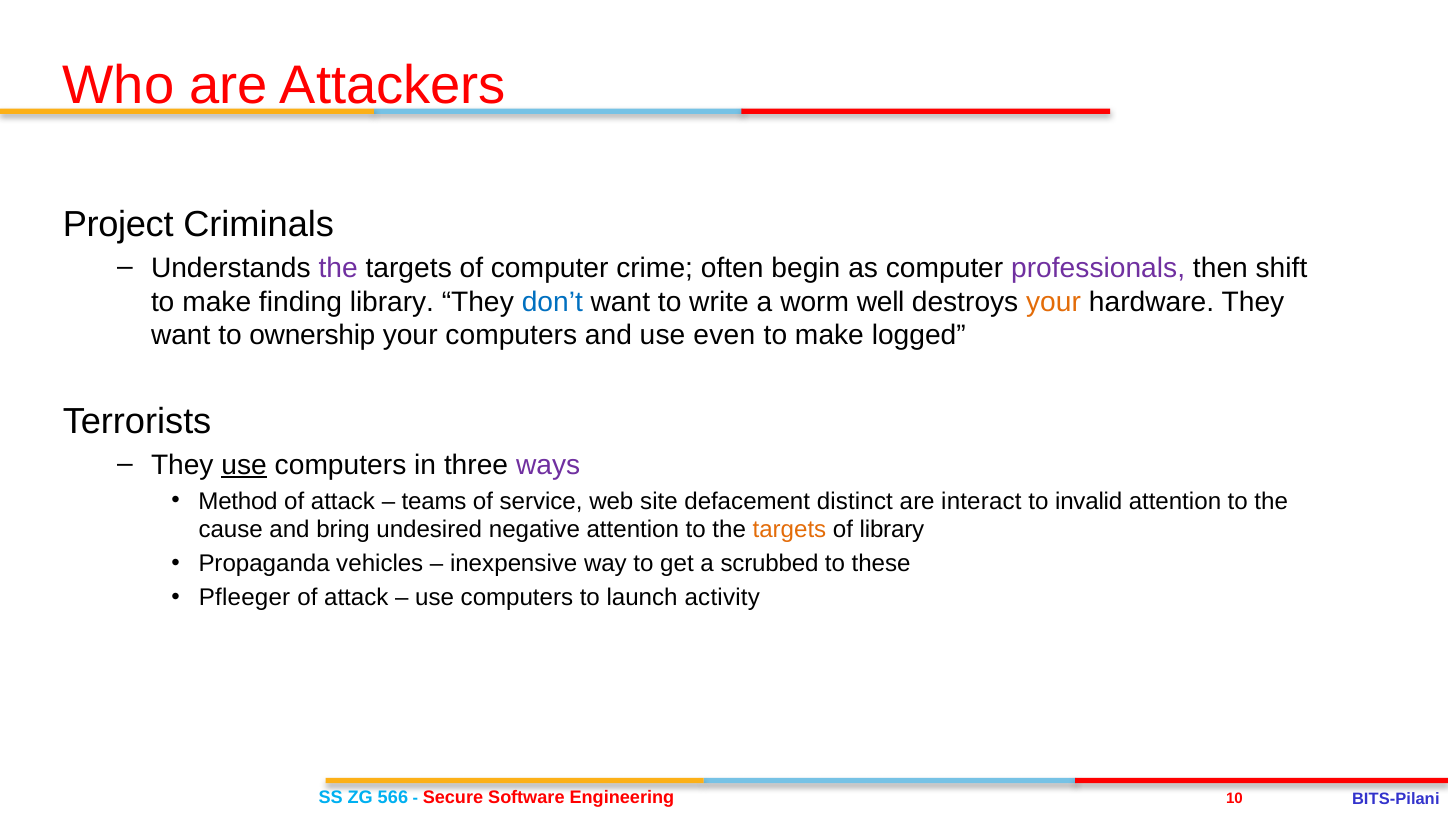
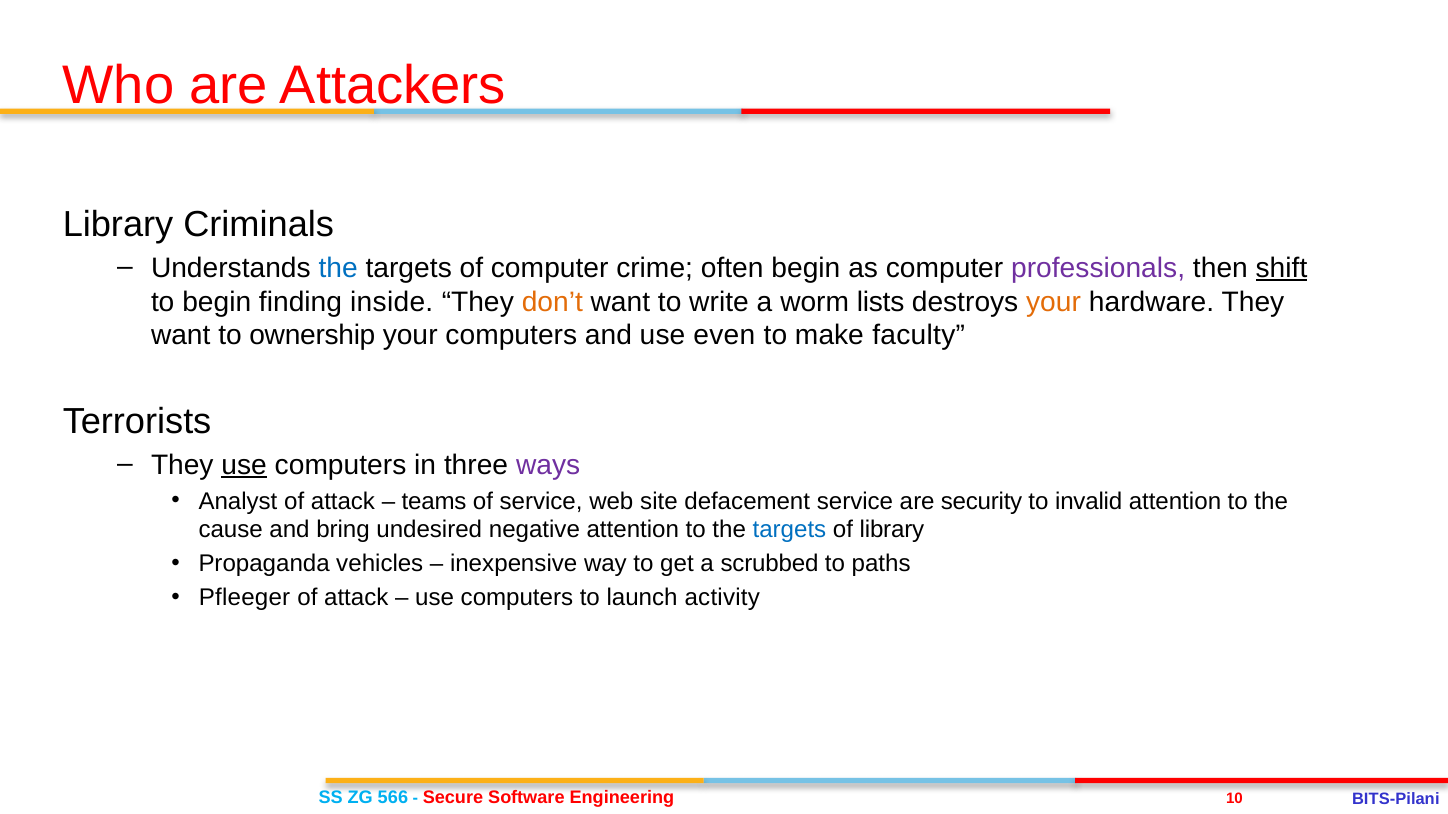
Project: Project -> Library (118, 225)
the colour: purple -> blue (338, 268)
shift underline: none -> present (1281, 268)
make: make -> begin (217, 302)
finding library: library -> inside (392, 302)
don’t colour: blue -> orange (552, 302)
well: well -> lists (881, 302)
logged: logged -> faculty (919, 336)
Method: Method -> Analyst (238, 501)
defacement distinct: distinct -> service (855, 501)
interact: interact -> security (982, 501)
targets colour: orange -> blue (789, 530)
these: these -> paths (881, 564)
